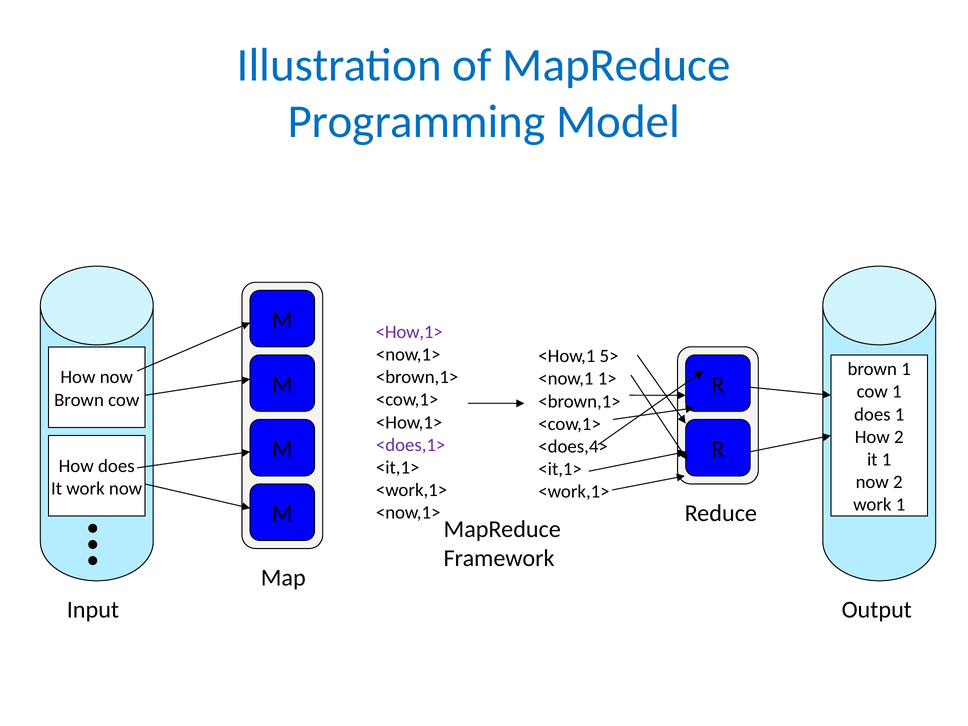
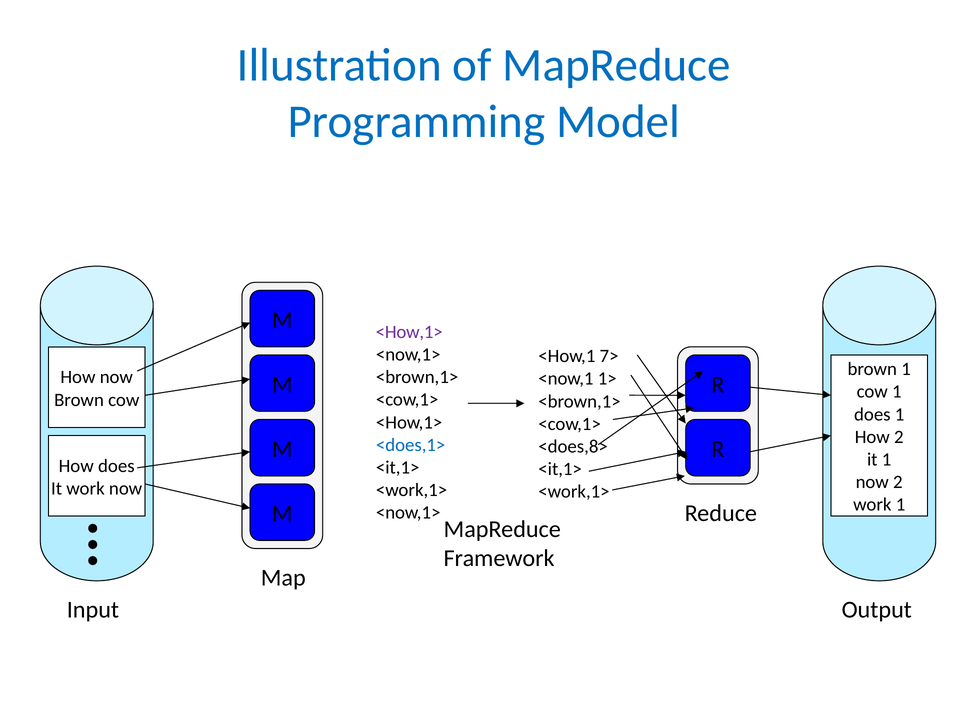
5>: 5> -> 7> (609, 356)
<does,1> colour: purple -> blue (411, 445)
<does,4>: <does,4> -> <does,8> (573, 447)
